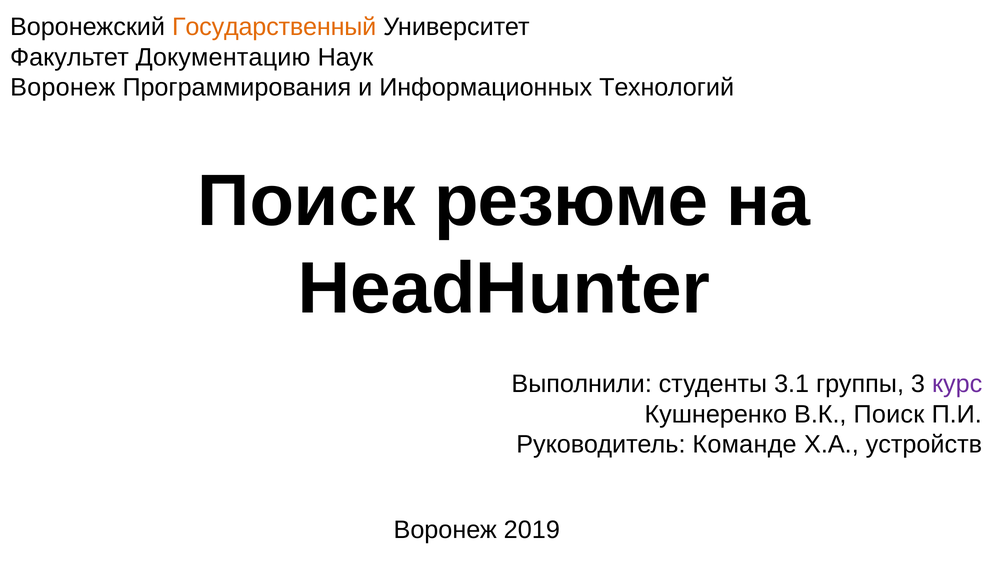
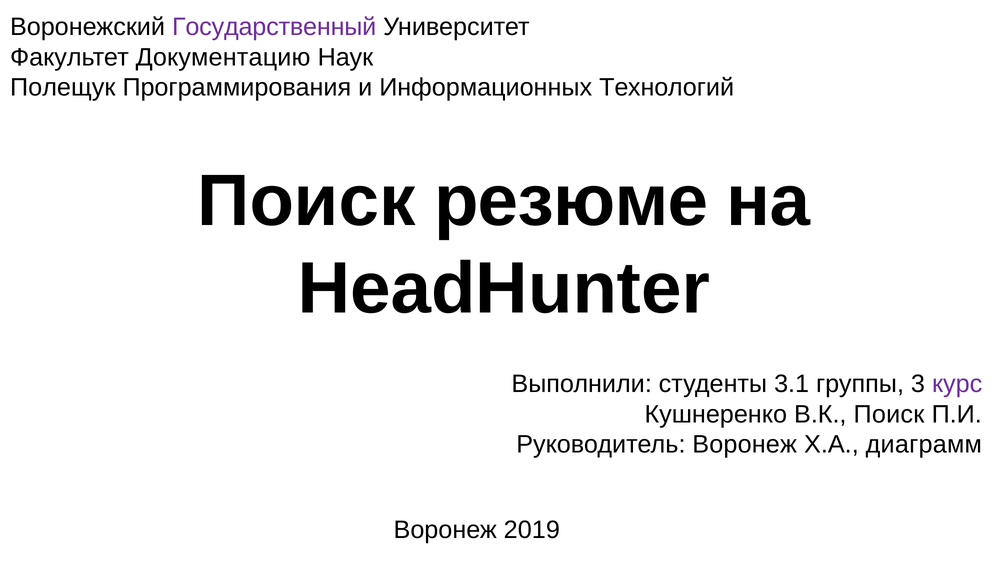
Государственный colour: orange -> purple (274, 27)
Воронеж: Воронеж -> Полещук (63, 87)
Руководитель Команде: Команде -> Воронеж (745, 445)
устройств: устройств -> диаграмм (924, 445)
